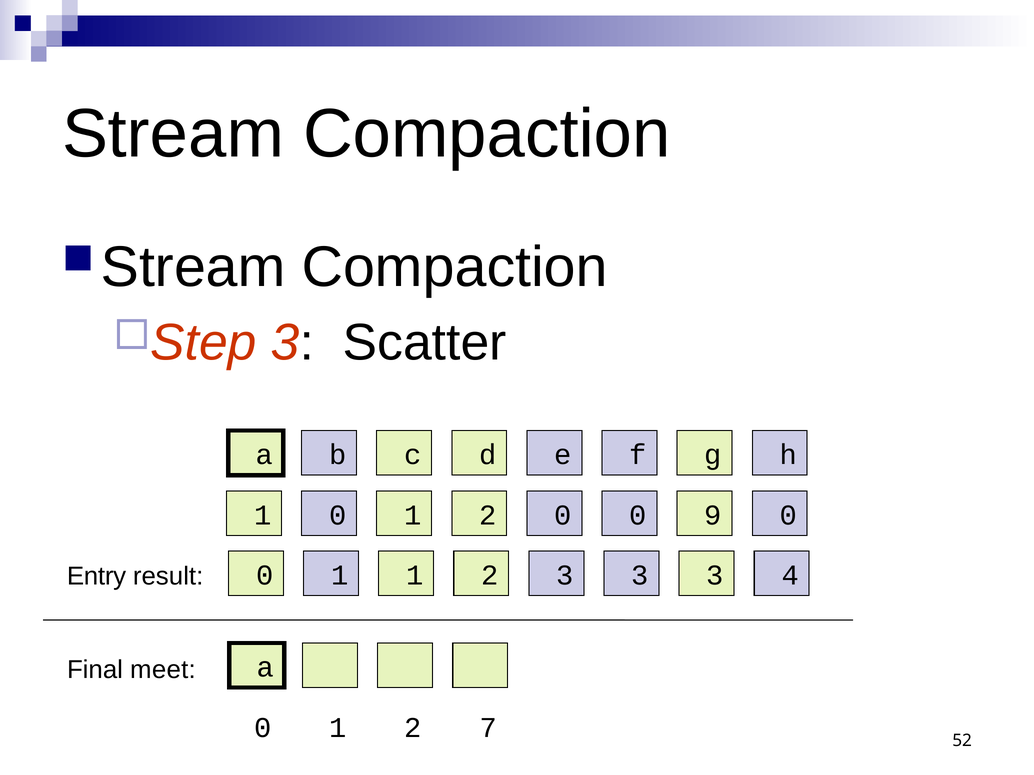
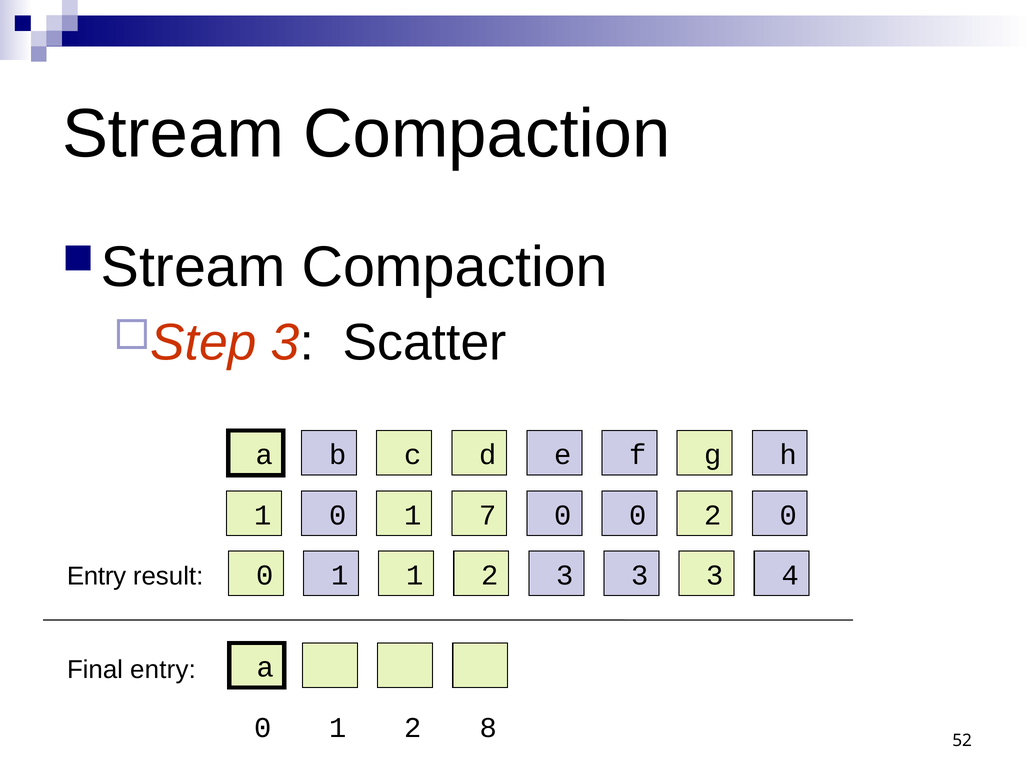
2: 2 -> 7 (488, 515)
0 9: 9 -> 2 (713, 515)
Final meet: meet -> entry (163, 670)
7: 7 -> 8 (488, 728)
